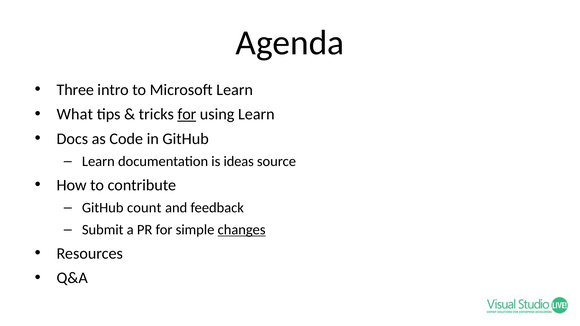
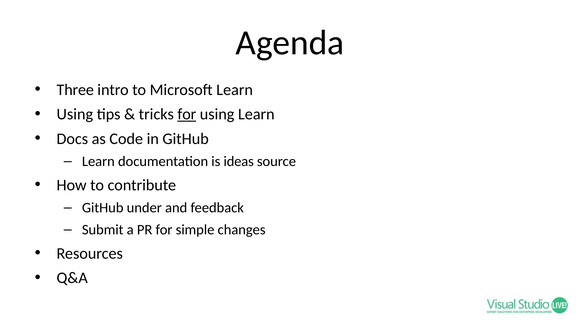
What: What -> Using (75, 114)
count: count -> under (144, 208)
changes underline: present -> none (242, 230)
